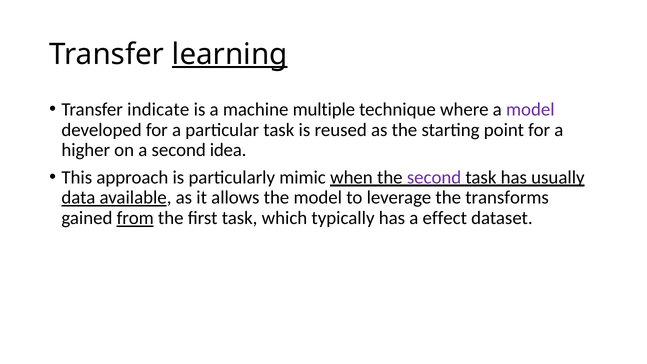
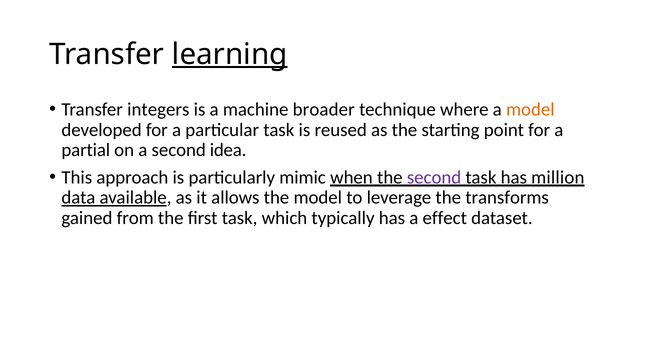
indicate: indicate -> integers (158, 109)
multiple: multiple -> broader (324, 109)
model colour: purple -> orange (530, 109)
higher: higher -> partial (86, 150)
usually: usually -> million (558, 177)
from underline: present -> none (135, 218)
